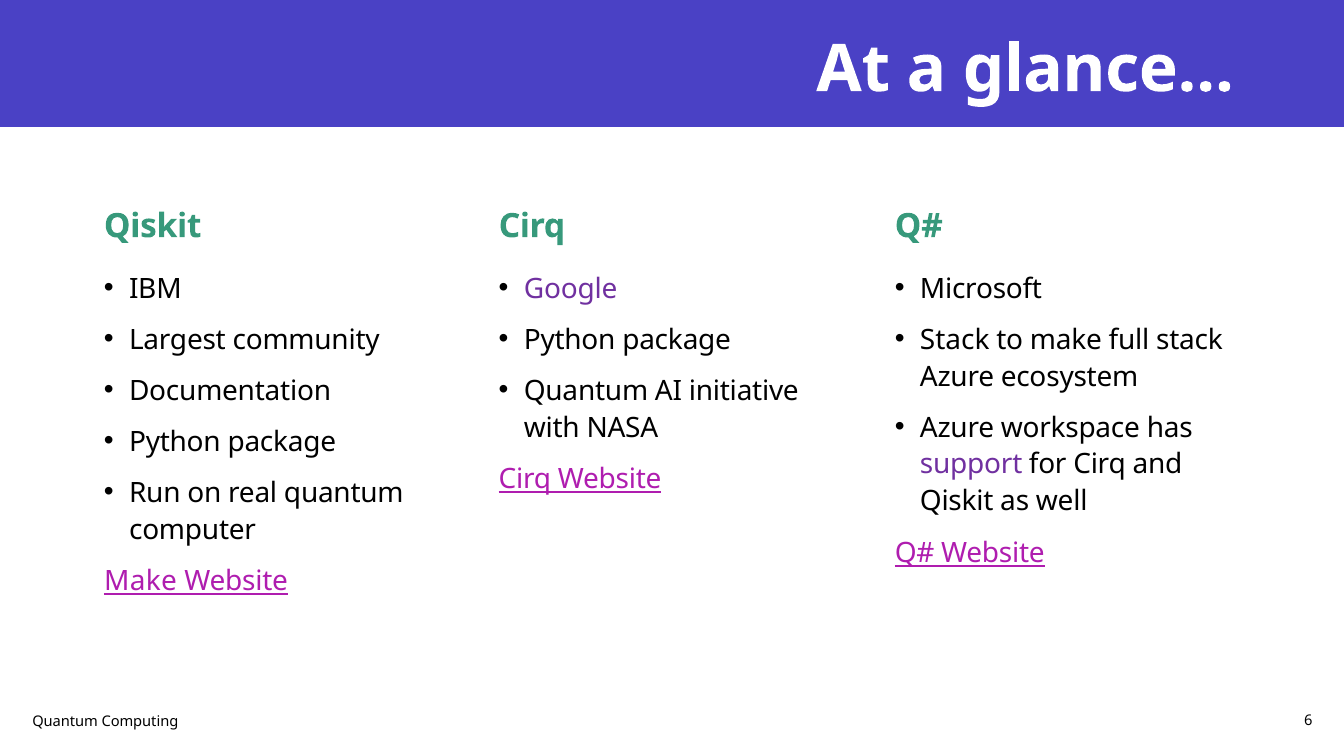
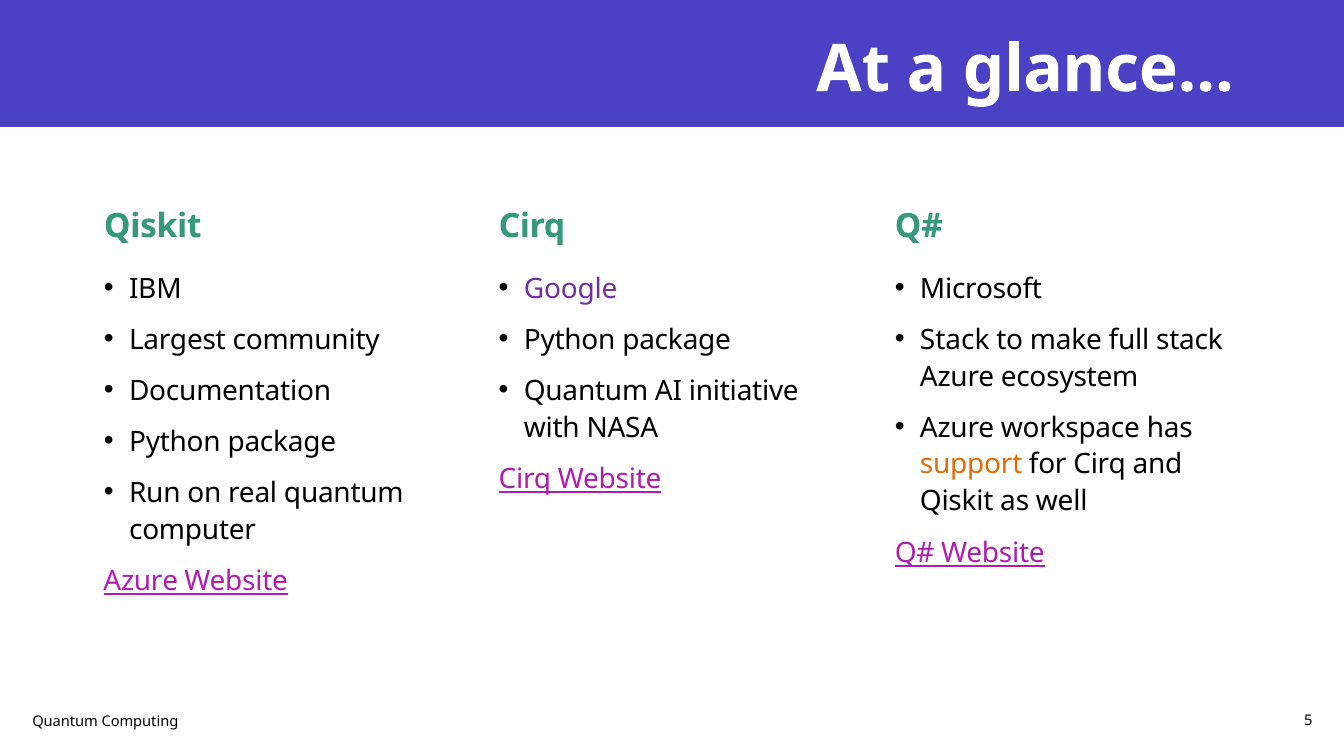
support colour: purple -> orange (971, 465)
Make: Make -> Azure (141, 581)
6: 6 -> 5 (1308, 721)
